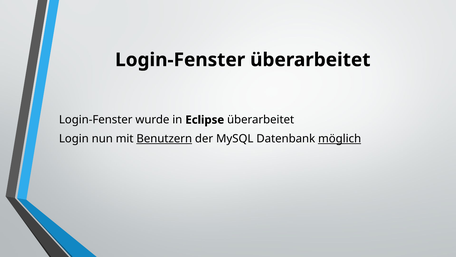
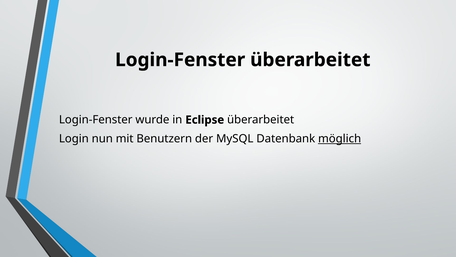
Benutzern underline: present -> none (164, 138)
